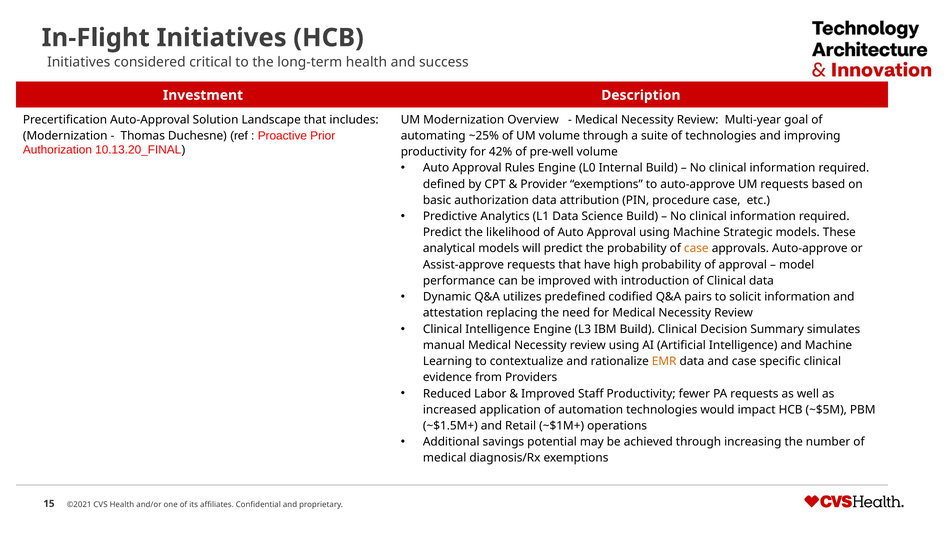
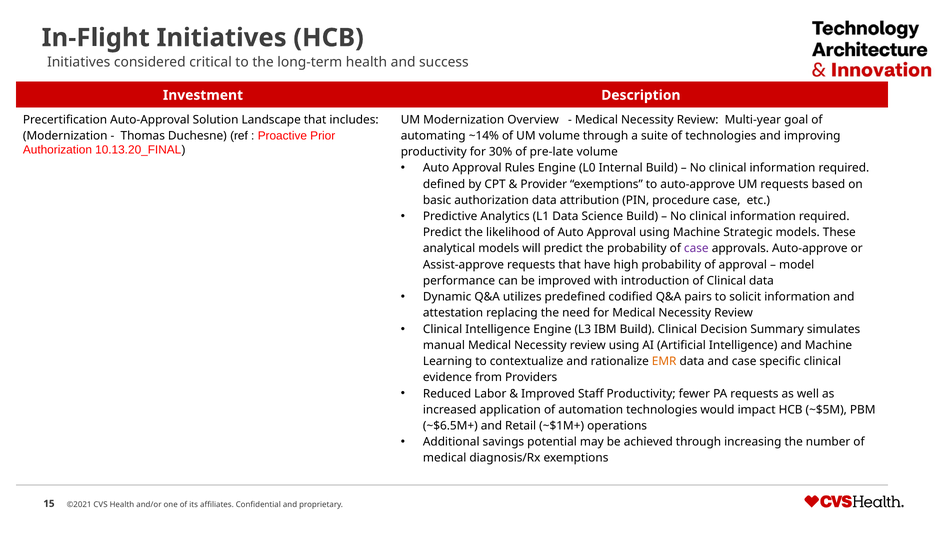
~25%: ~25% -> ~14% (484, 136)
42%: 42% -> 30% (501, 152)
pre-well: pre-well -> pre-late (552, 152)
case colour: orange -> purple (696, 248)
~$1.5M+: ~$1.5M+ -> ~$6.5M+ (450, 426)
